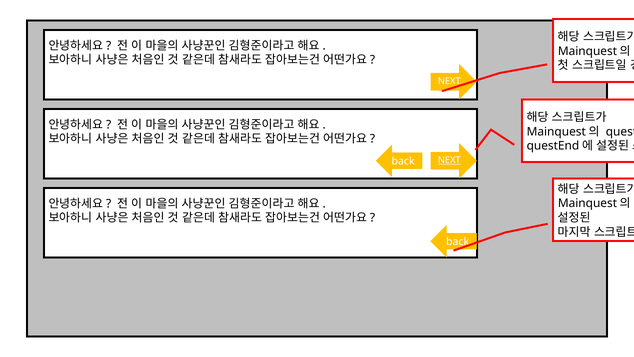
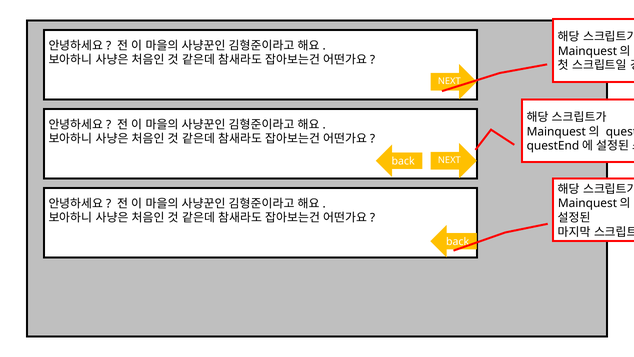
NEXT underline: present -> none (449, 160)
